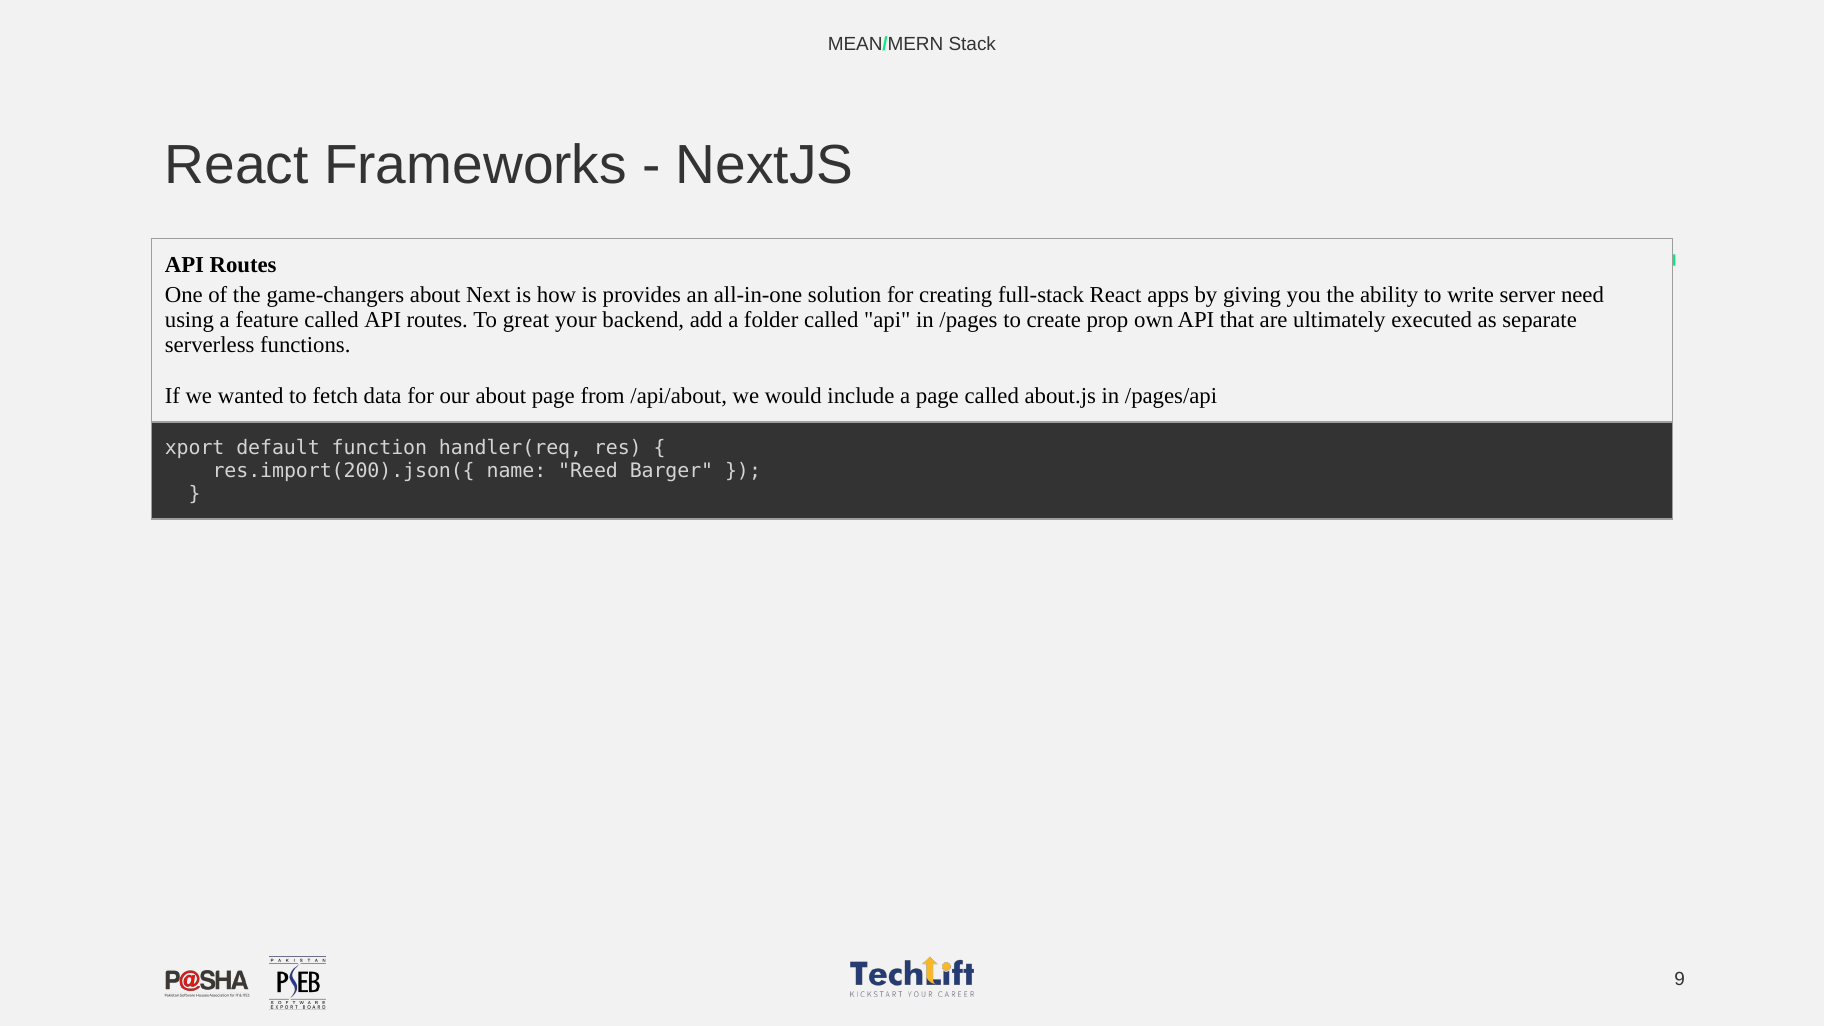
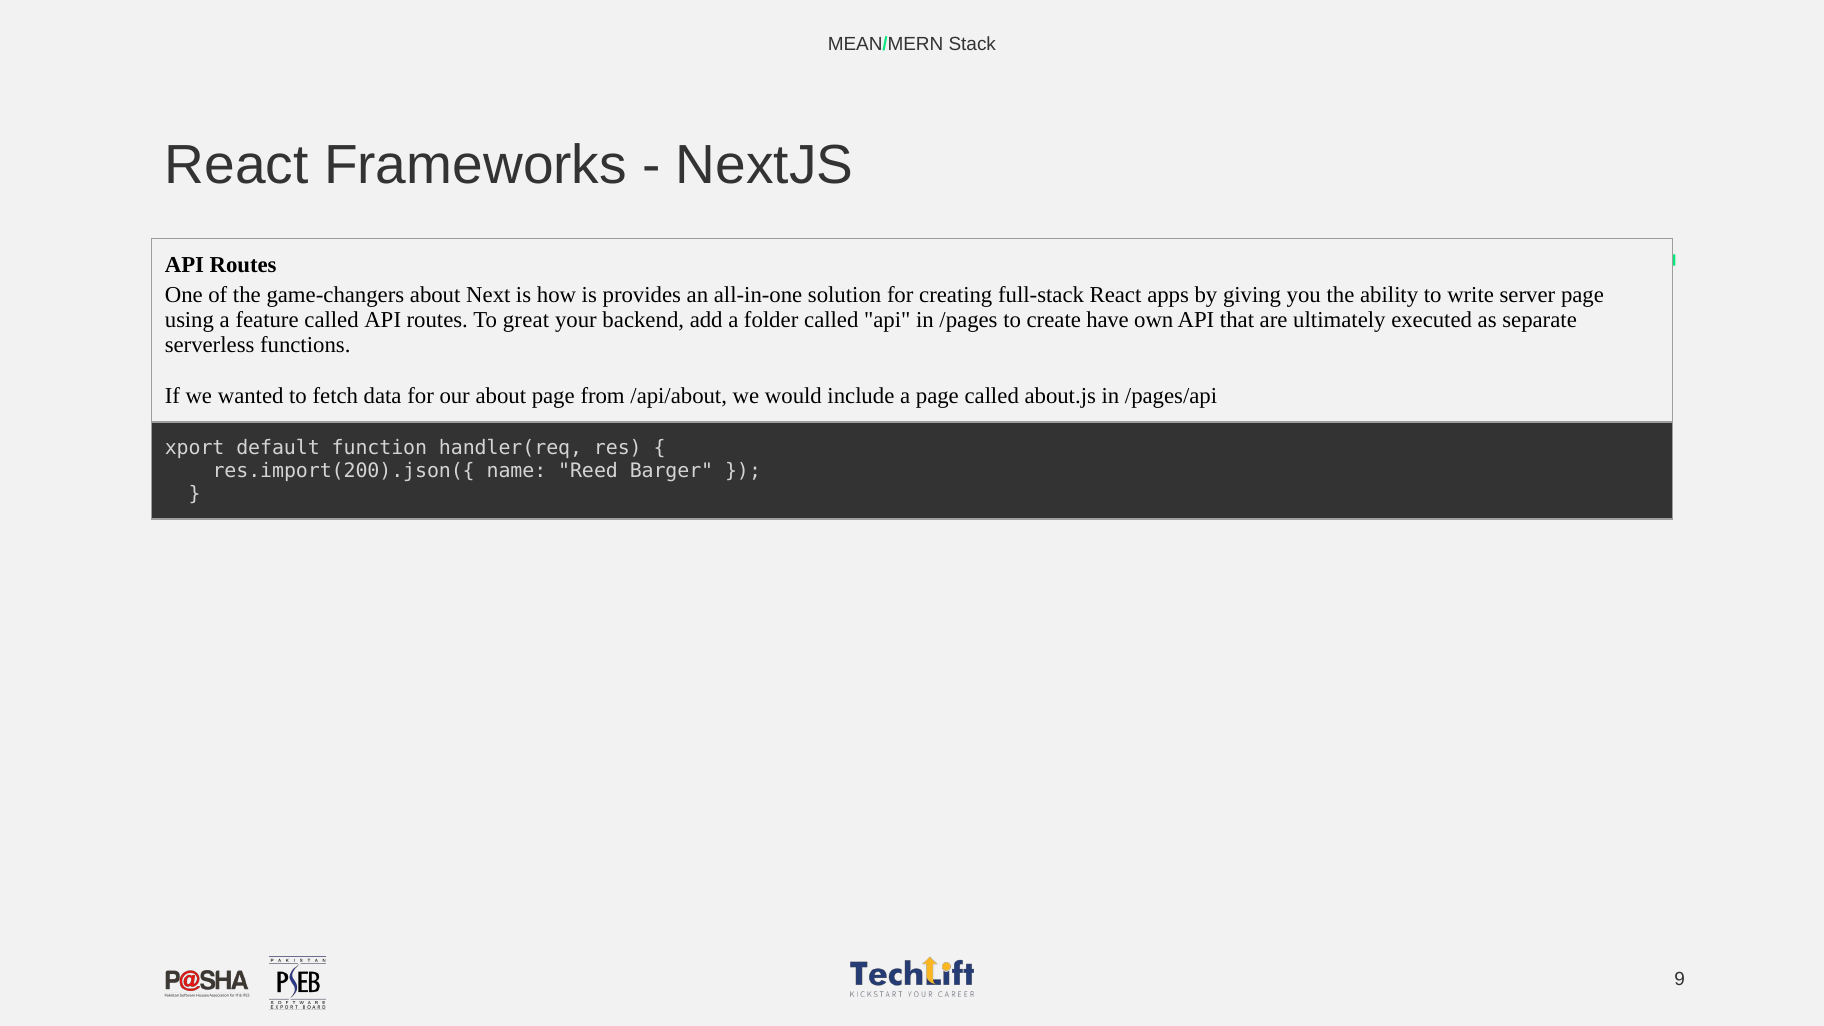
server need: need -> page (1582, 295)
prop: prop -> have (1108, 320)
